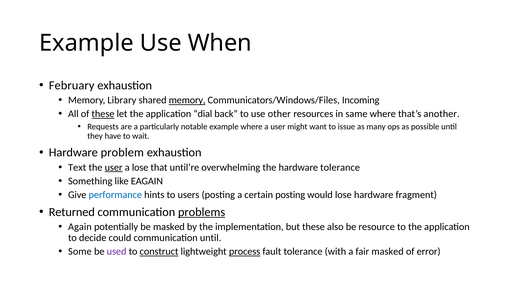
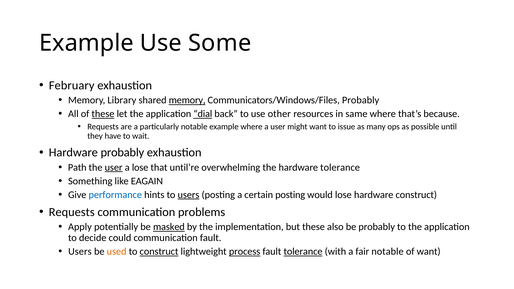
When: When -> Some (220, 43)
Communicators/Windows/Files Incoming: Incoming -> Probably (361, 100)
dial underline: none -> present (203, 114)
another: another -> because (442, 114)
Hardware problem: problem -> probably (122, 153)
Text: Text -> Path (77, 167)
users underline: none -> present (188, 195)
hardware fragment: fragment -> construct (416, 195)
Returned: Returned -> Requests (72, 212)
problems underline: present -> none (202, 212)
Again: Again -> Apply (80, 227)
masked underline: none -> present (169, 227)
be resource: resource -> probably (377, 227)
communication until: until -> fault (211, 238)
Some: Some -> Users (80, 252)
used colour: purple -> orange (117, 252)
tolerance underline: none -> present (303, 252)
fair masked: masked -> notable (388, 252)
of error: error -> want (429, 252)
